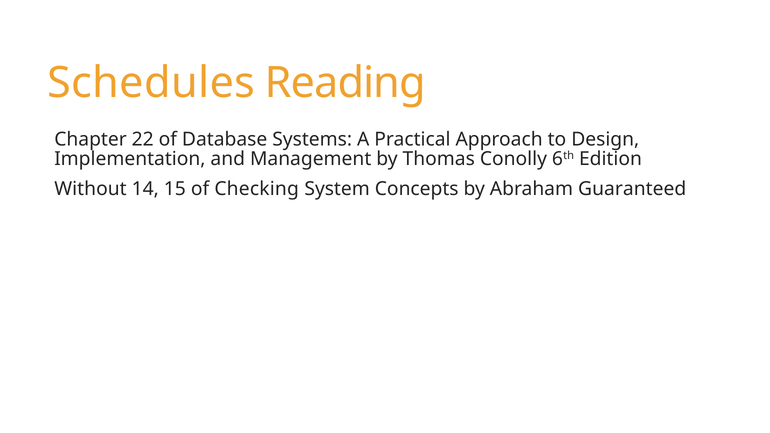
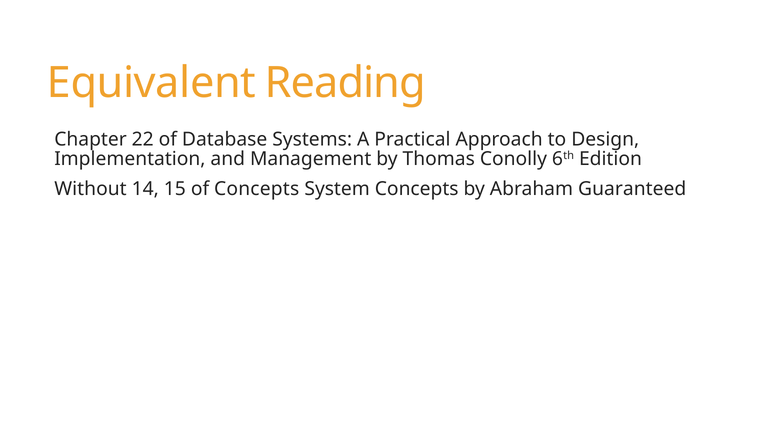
Schedules: Schedules -> Equivalent (152, 83)
of Checking: Checking -> Concepts (257, 189)
